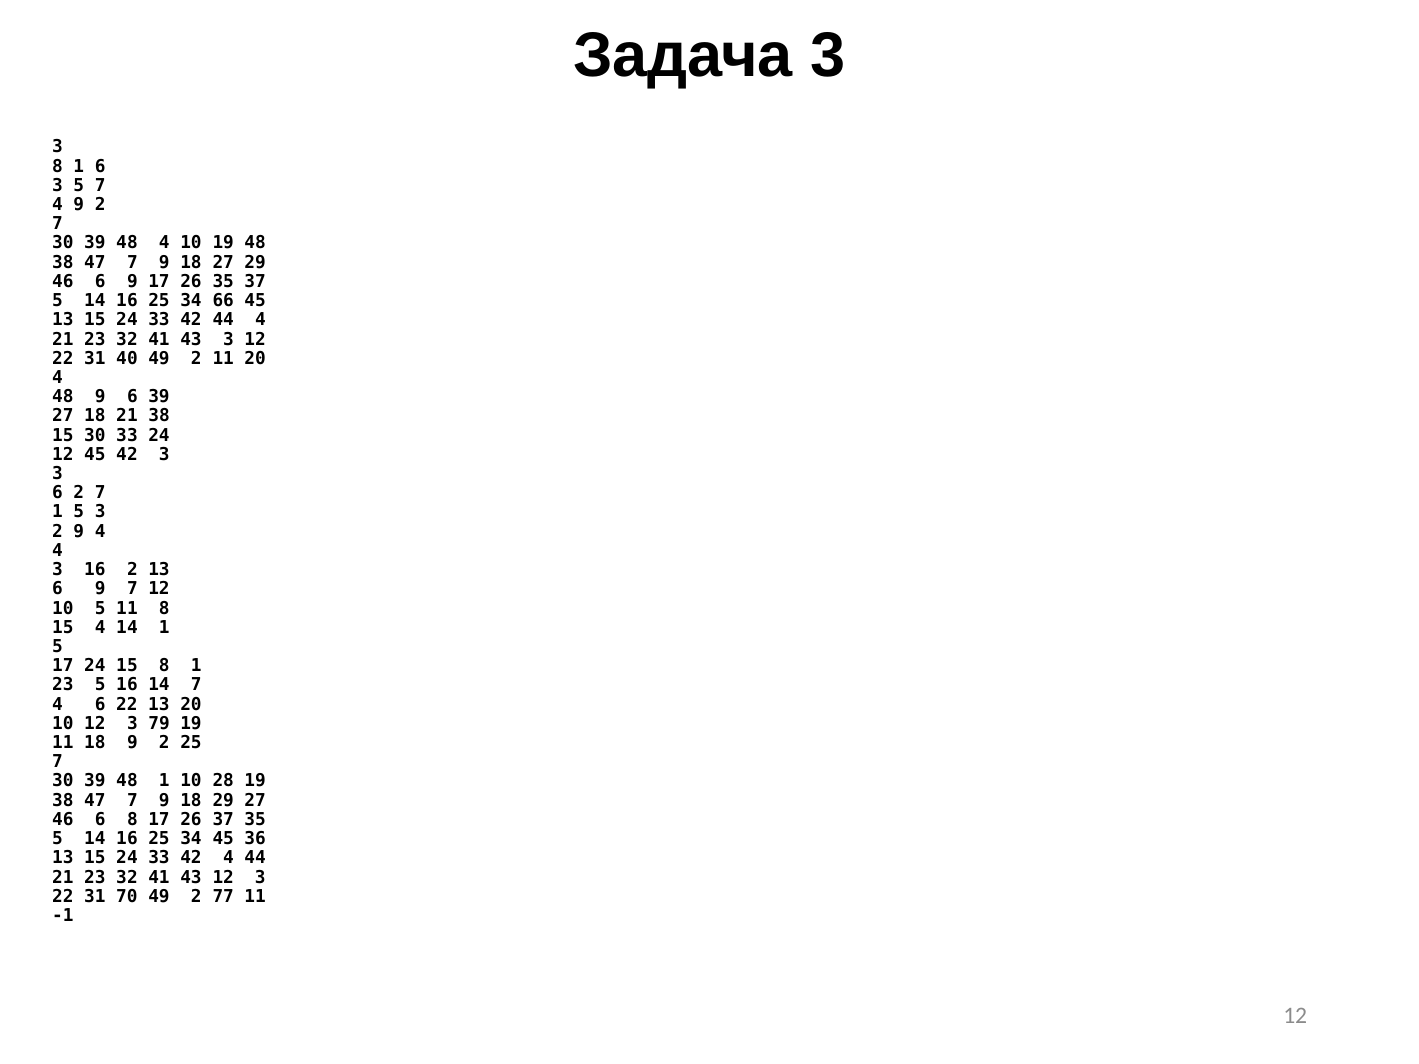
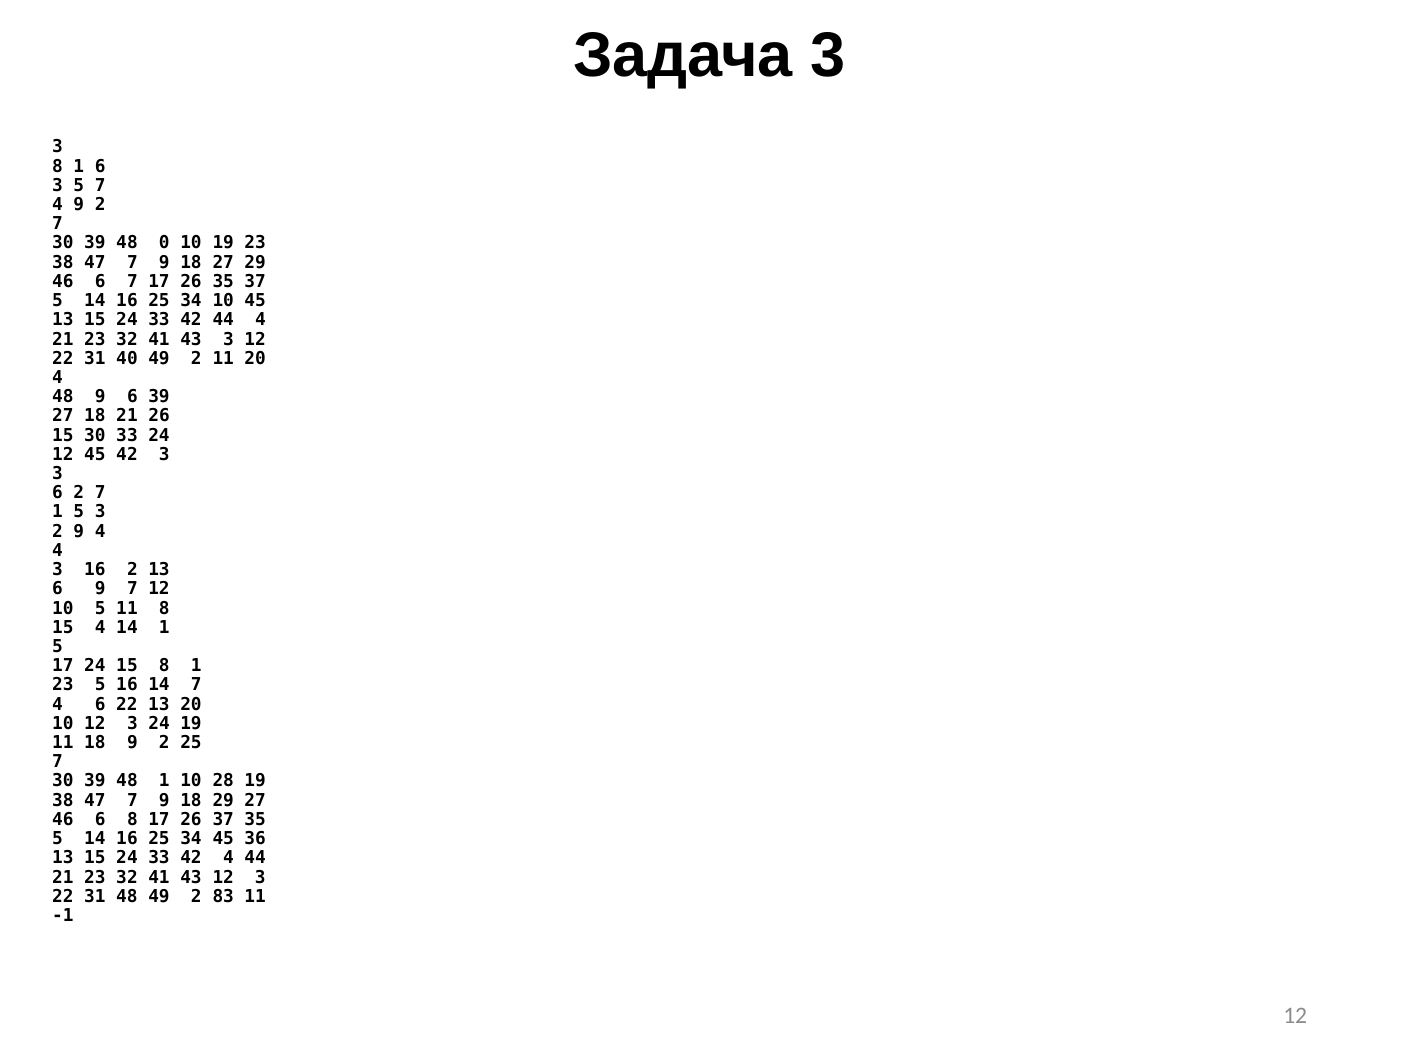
48 4: 4 -> 0 (164, 243)
19 48: 48 -> 23 (255, 243)
46 6 9: 9 -> 7 (132, 282)
34 66: 66 -> 10 (223, 301)
21 38: 38 -> 26 (159, 416)
3 79: 79 -> 24 (159, 724)
31 70: 70 -> 48 (127, 897)
77: 77 -> 83 (223, 897)
